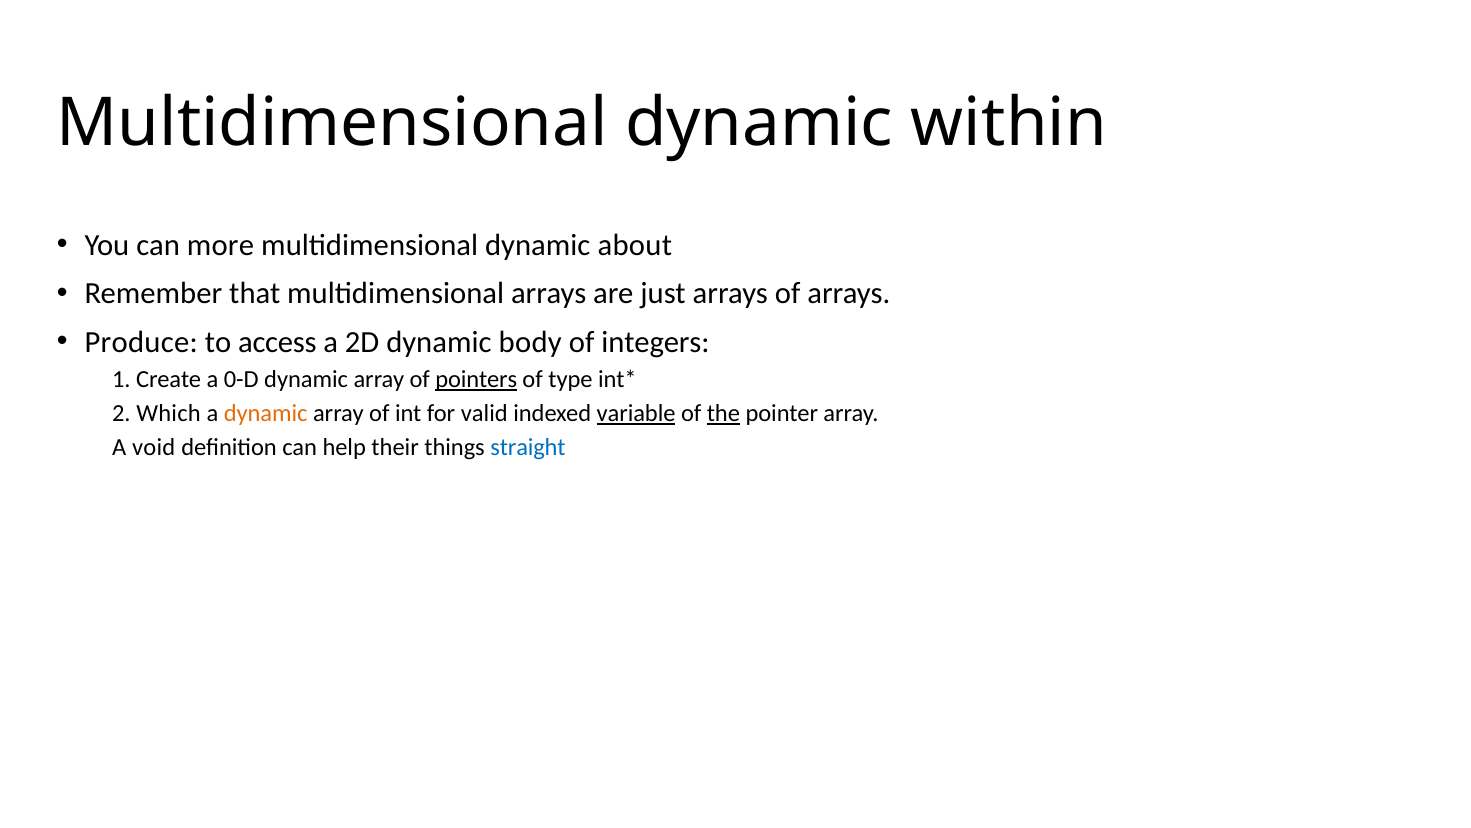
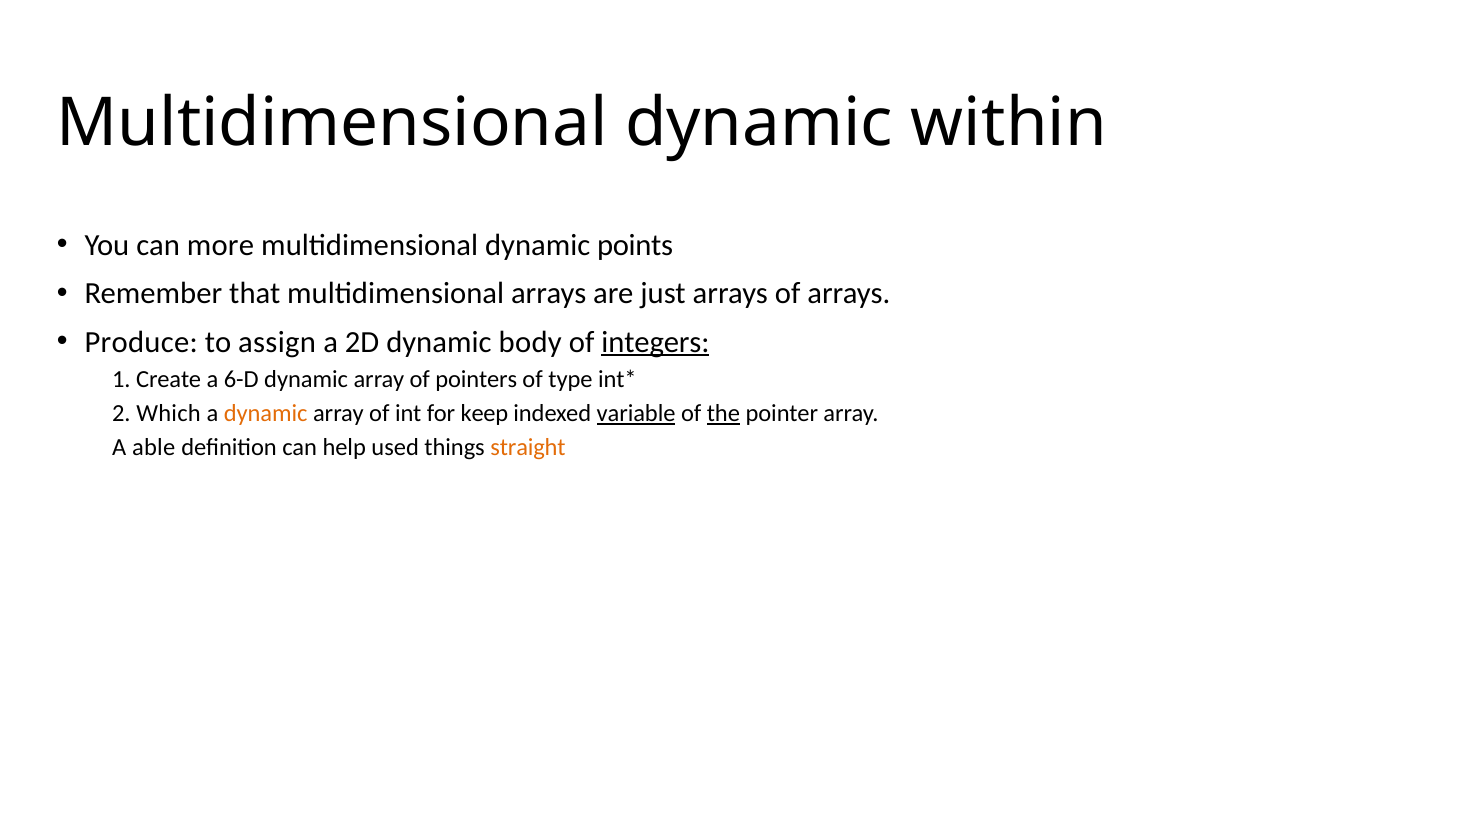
about: about -> points (635, 245)
access: access -> assign (277, 342)
integers underline: none -> present (655, 342)
0-D: 0-D -> 6-D (241, 379)
pointers underline: present -> none (476, 379)
valid: valid -> keep (484, 413)
void: void -> able (154, 447)
their: their -> used (395, 447)
straight colour: blue -> orange (528, 447)
